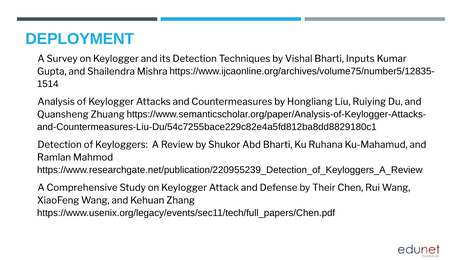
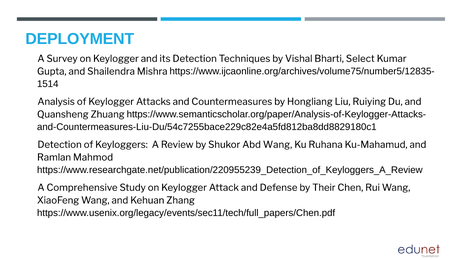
Inputs: Inputs -> Select (360, 59)
Abd Bharti: Bharti -> Wang (278, 145)
